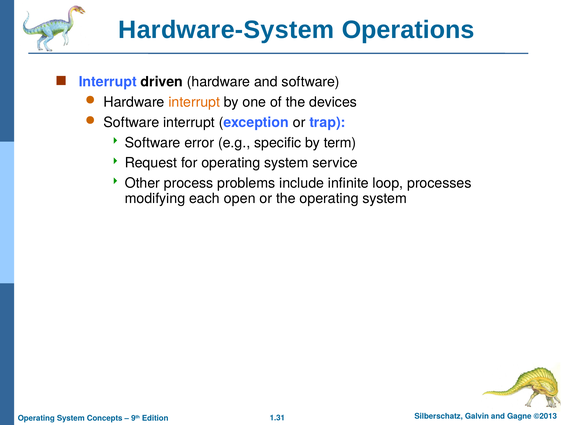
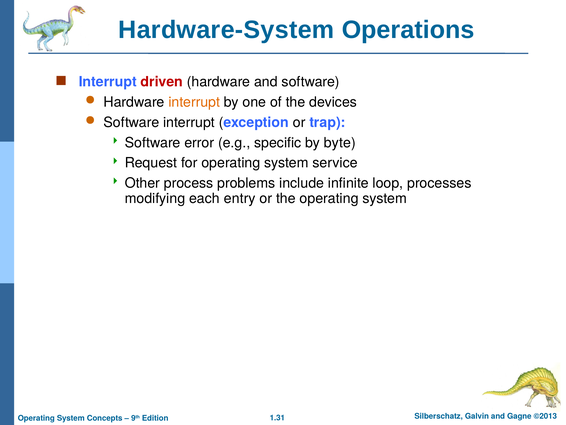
driven colour: black -> red (162, 82)
term: term -> byte (340, 143)
open: open -> entry (240, 198)
